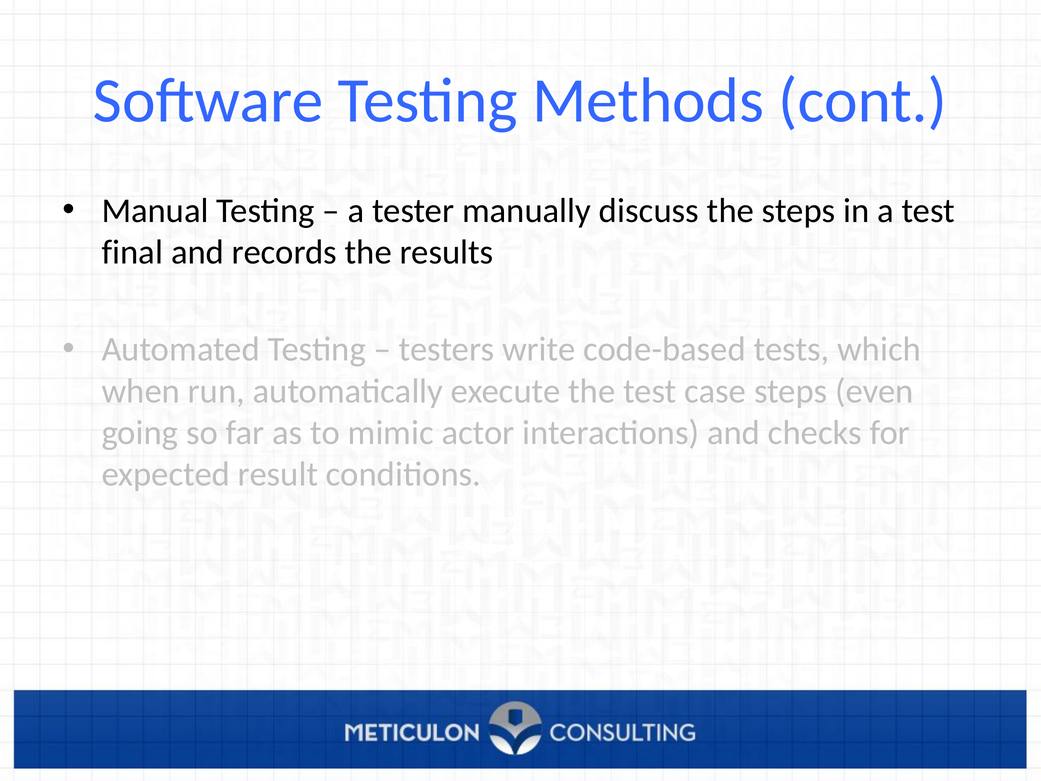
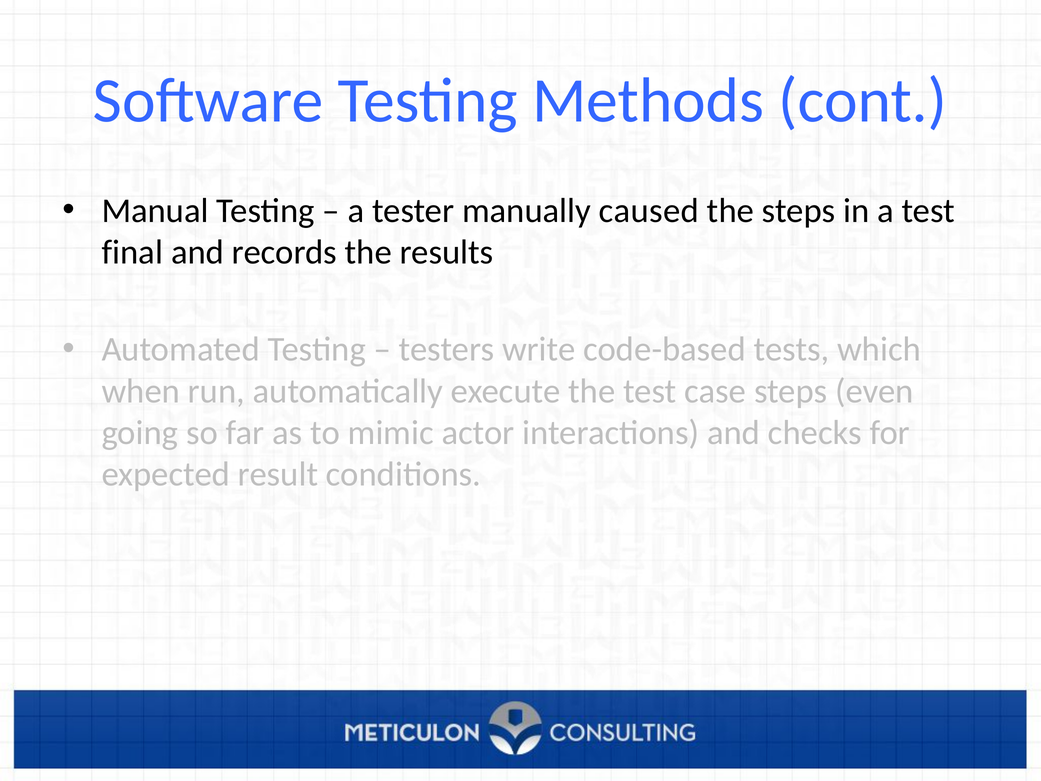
discuss: discuss -> caused (649, 211)
